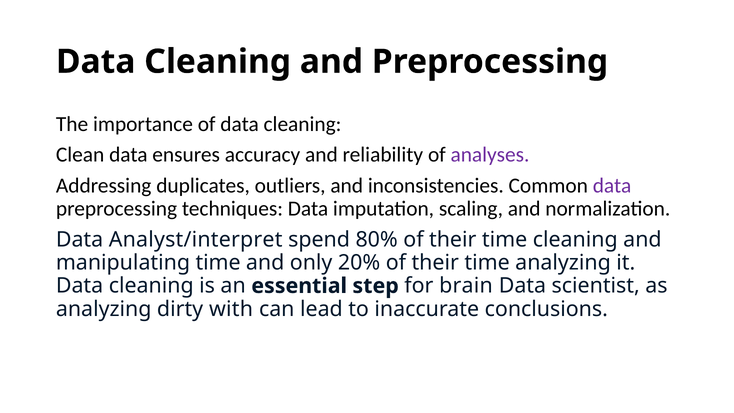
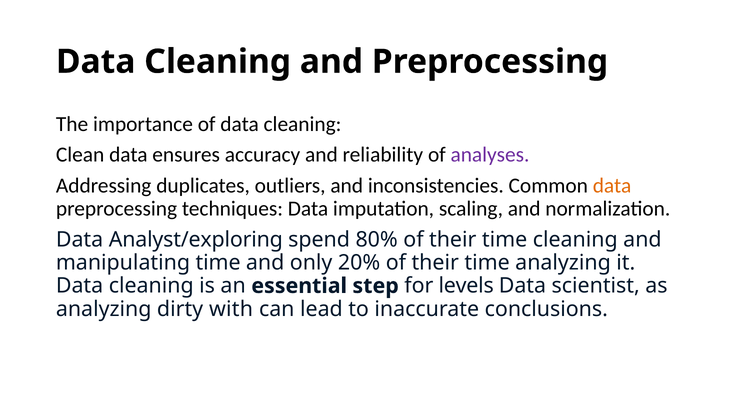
data colour: purple -> orange (612, 186)
Analyst/interpret: Analyst/interpret -> Analyst/exploring (196, 240)
brain: brain -> levels (466, 286)
